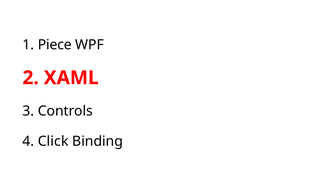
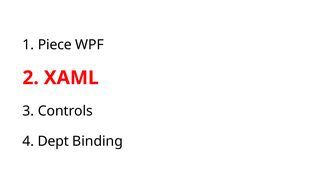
Click: Click -> Dept (53, 141)
